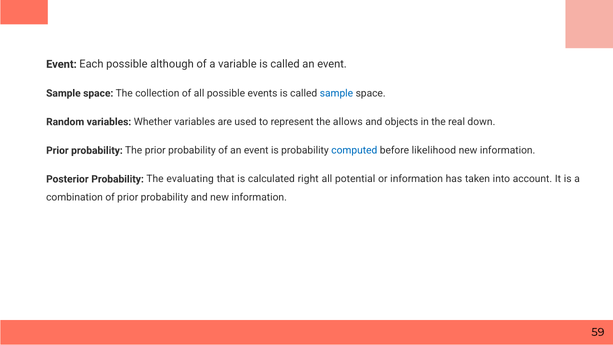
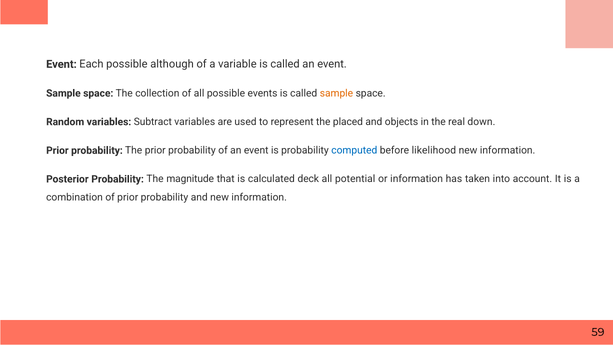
sample colour: blue -> orange (336, 93)
Whether: Whether -> Subtract (153, 122)
allows: allows -> placed (348, 122)
evaluating: evaluating -> magnitude (190, 179)
right: right -> deck (308, 179)
